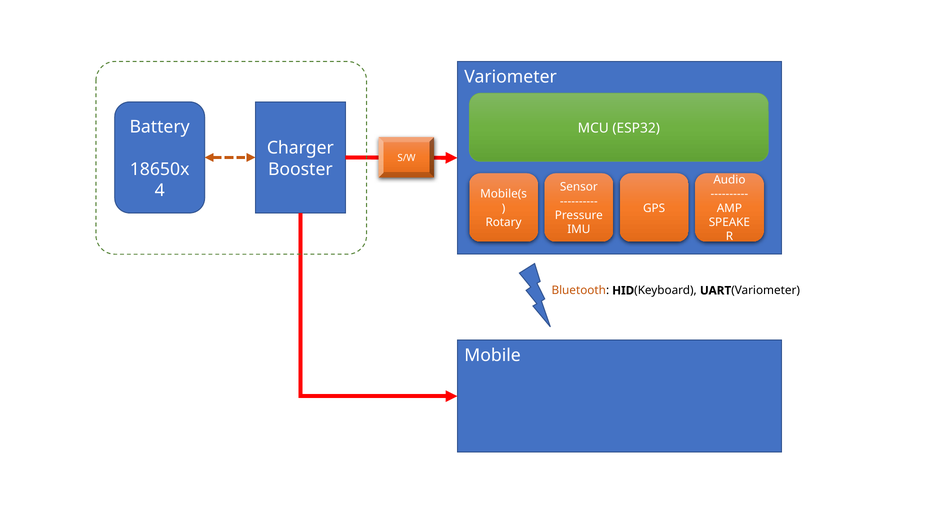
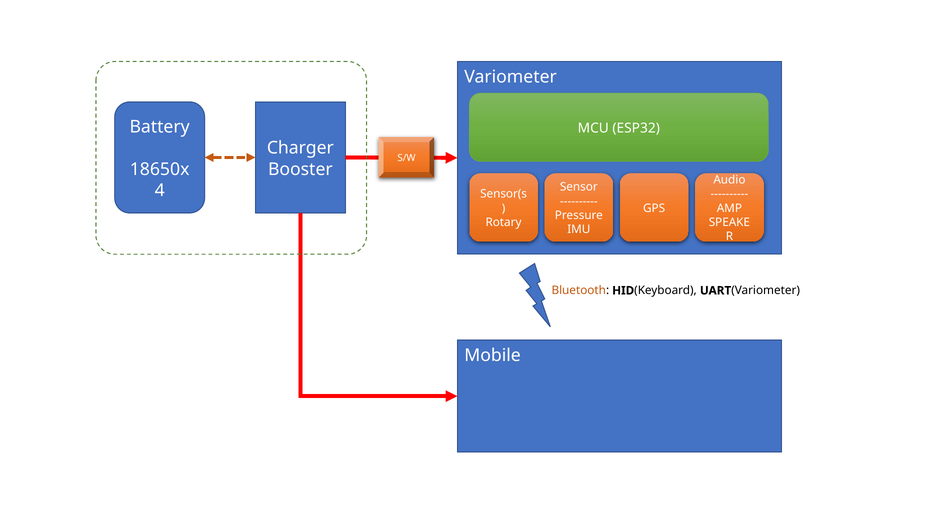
Mobile(s: Mobile(s -> Sensor(s (504, 194)
